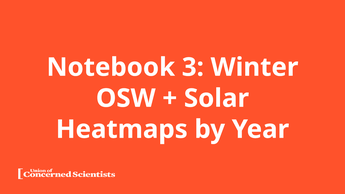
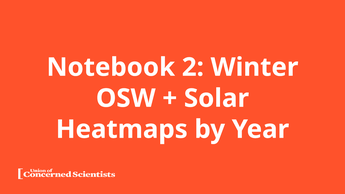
3: 3 -> 2 (193, 67)
